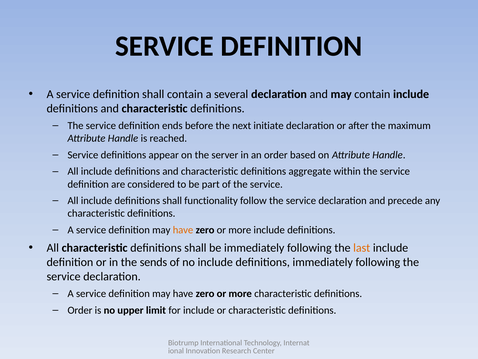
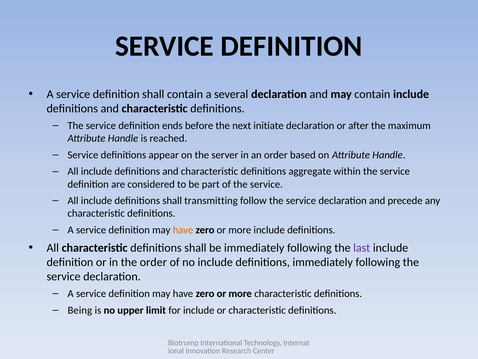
functionality: functionality -> transmitting (211, 200)
last colour: orange -> purple (362, 248)
the sends: sends -> order (153, 262)
Order: Order -> Being (80, 310)
